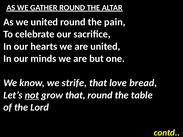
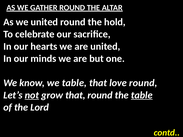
pain: pain -> hold (115, 22)
we strife: strife -> table (74, 83)
love bread: bread -> round (143, 83)
table underline: none -> present (142, 95)
